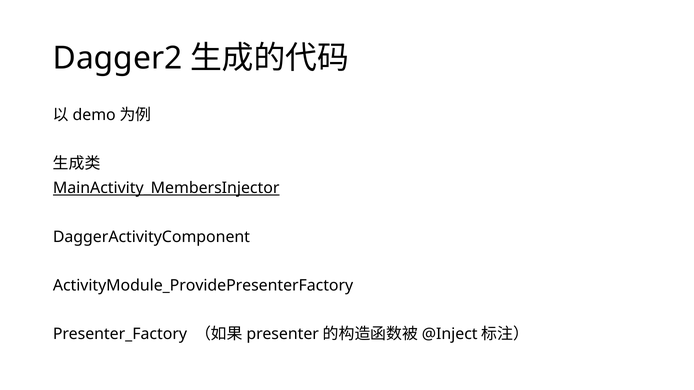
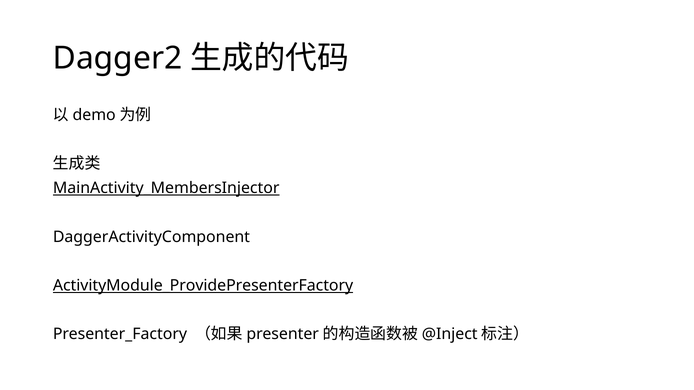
ActivityModule_ProvidePresenterFactory underline: none -> present (203, 286)
